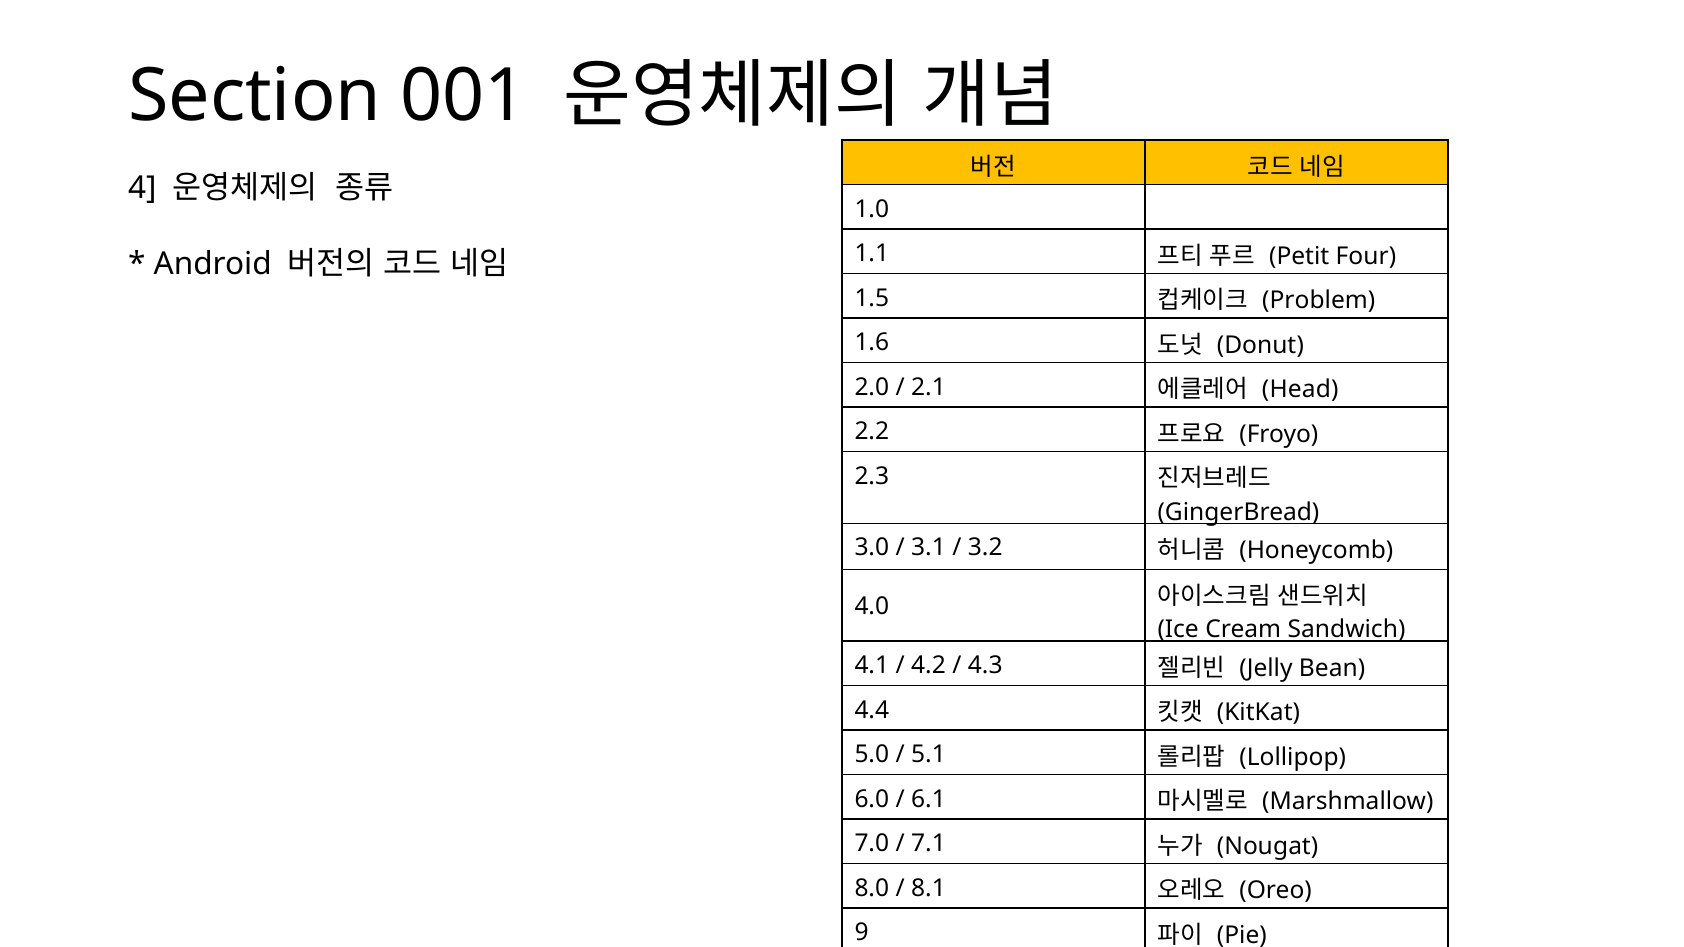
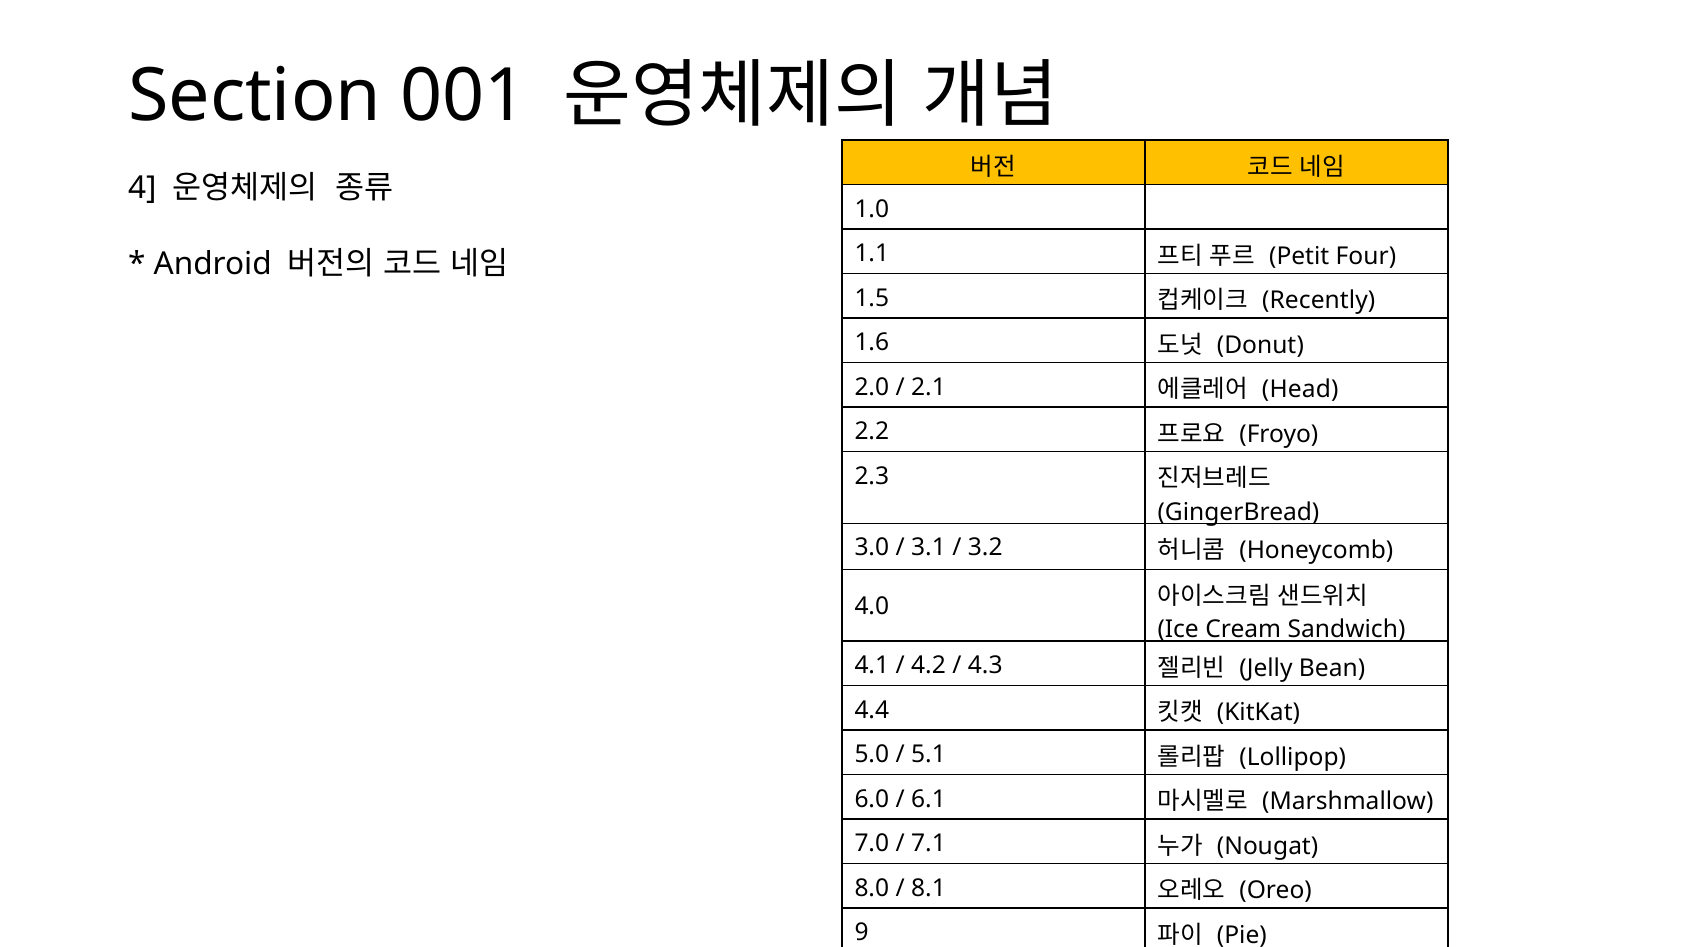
Problem: Problem -> Recently (1319, 301)
